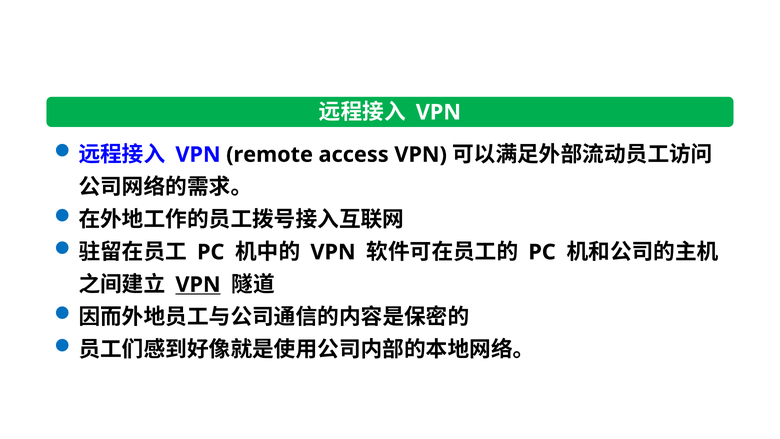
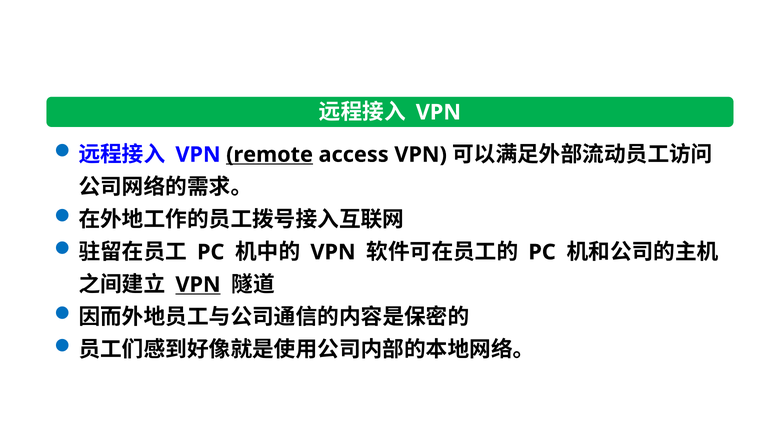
remote underline: none -> present (270, 155)
